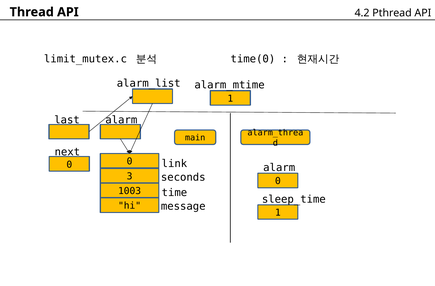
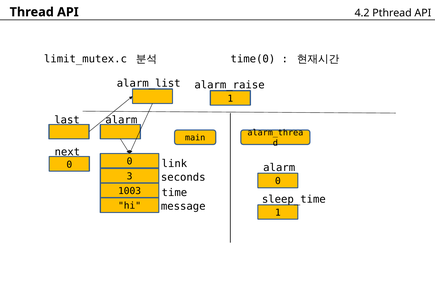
alarm_mtime: alarm_mtime -> alarm_raise (230, 85)
